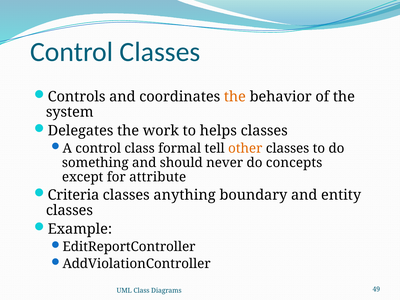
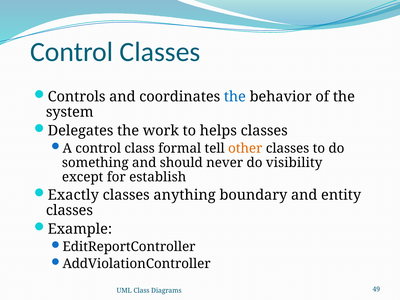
the colour: orange -> blue (235, 97)
concepts: concepts -> visibility (294, 163)
attribute: attribute -> establish (158, 177)
Criteria: Criteria -> Exactly (73, 195)
